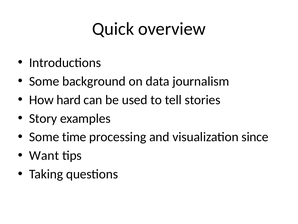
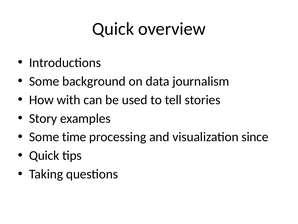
hard: hard -> with (69, 100)
Want: Want -> Quick (44, 155)
